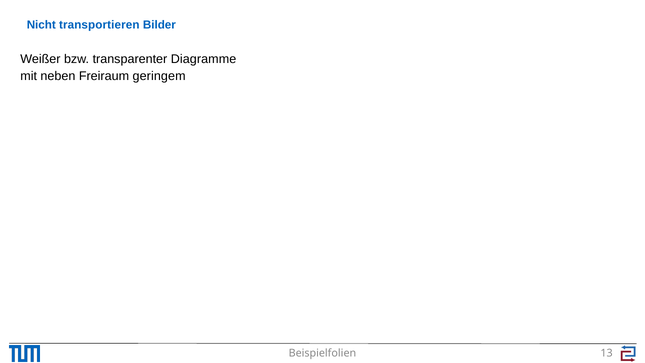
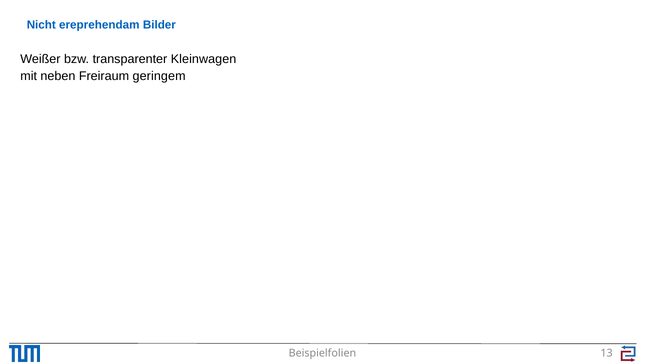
transportieren: transportieren -> ereprehendam (99, 25)
Diagramme: Diagramme -> Kleinwagen (204, 59)
